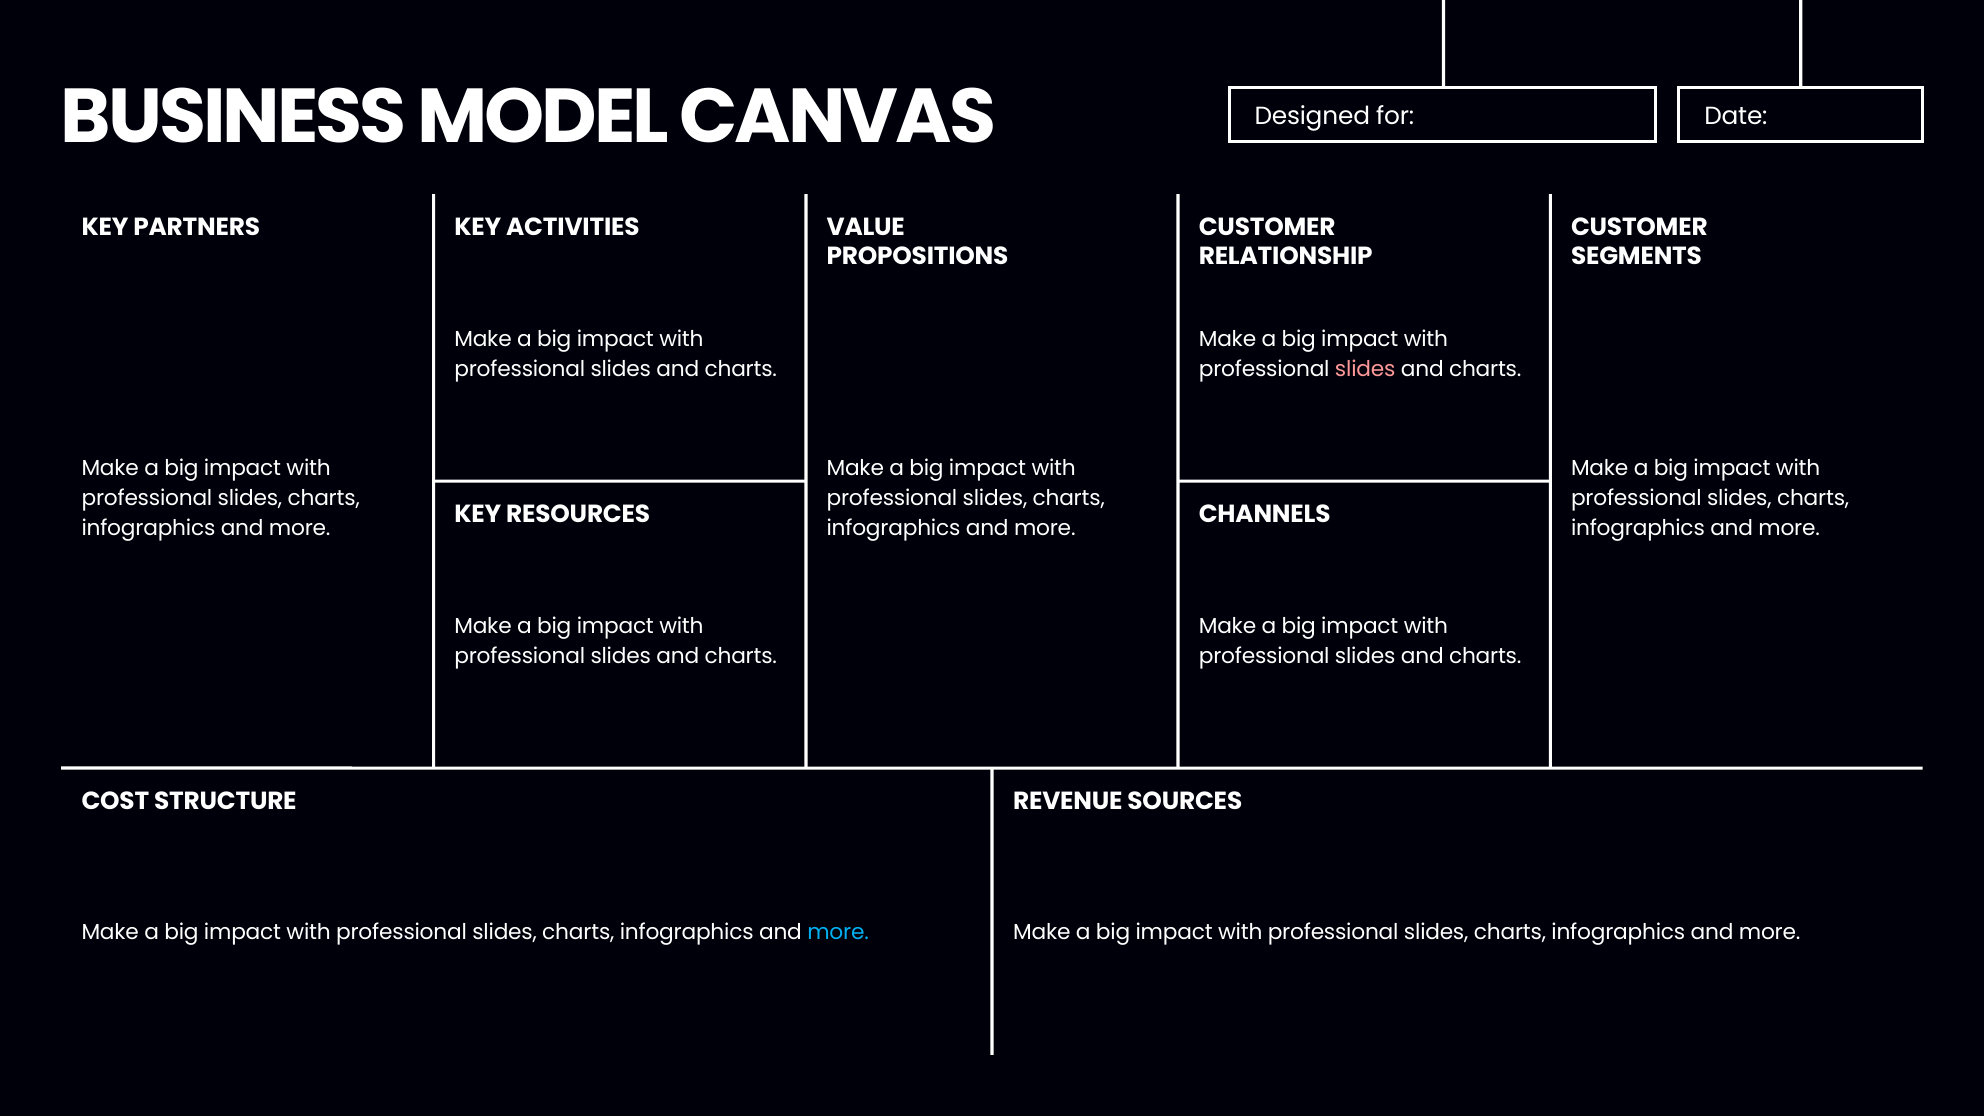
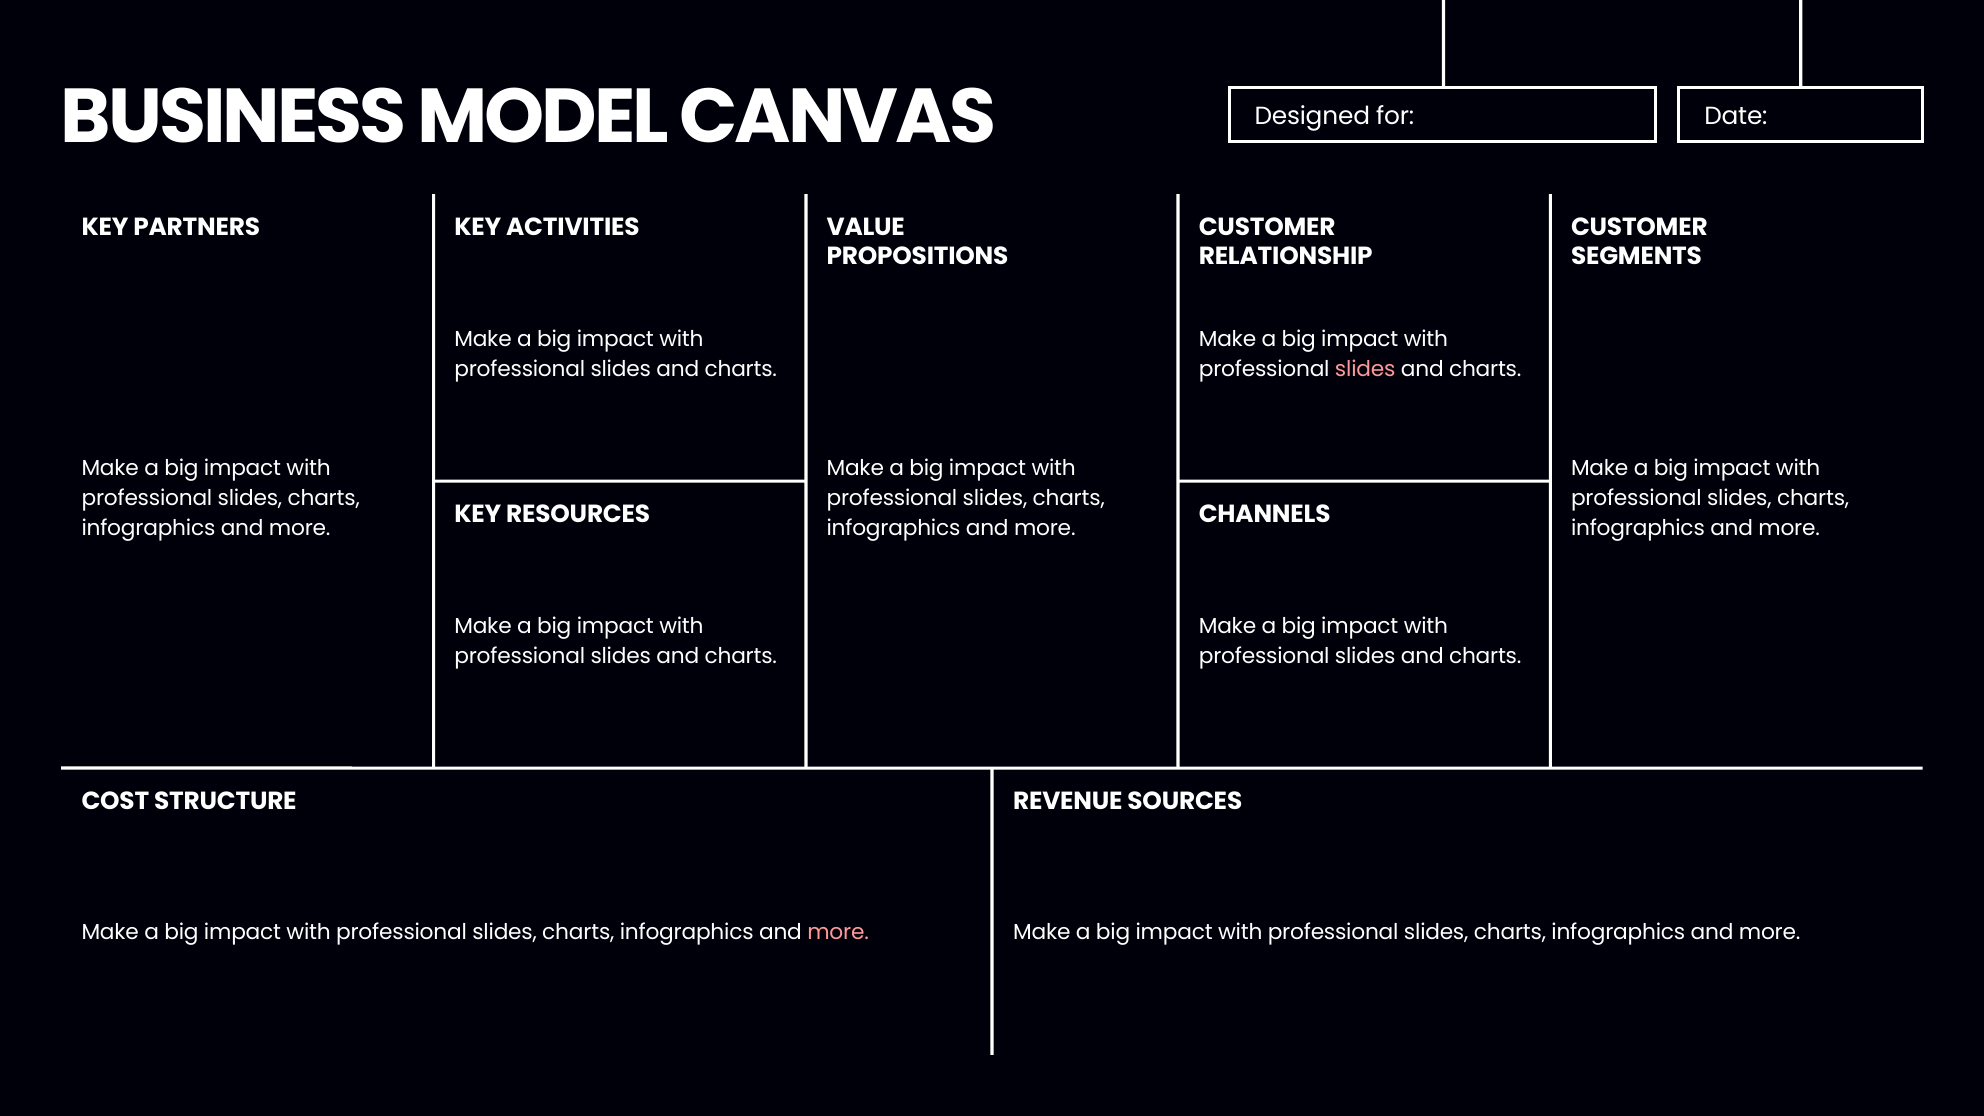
more colour: light blue -> pink (838, 933)
